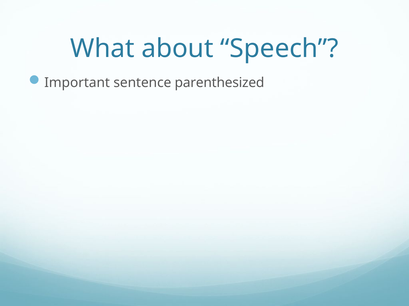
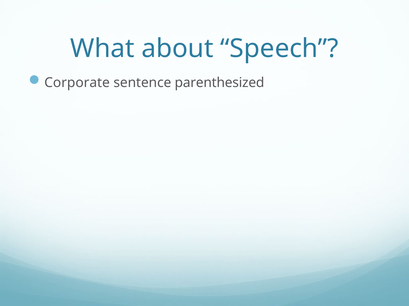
Important: Important -> Corporate (77, 83)
